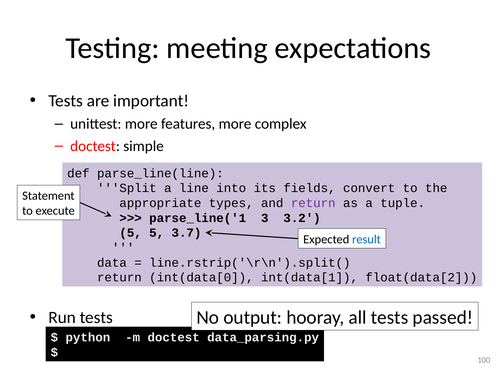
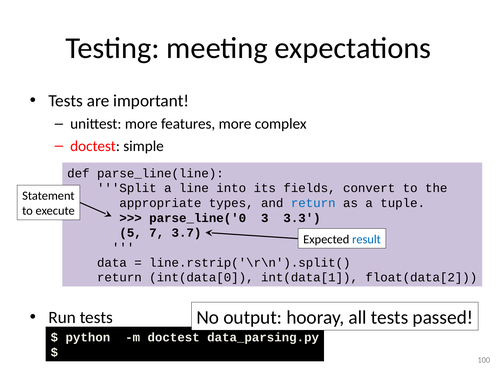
return colour: purple -> blue (313, 203)
parse_line('1: parse_line('1 -> parse_line('0 (198, 218)
3.2: 3.2 -> 3.3 (302, 218)
5 5: 5 -> 7 (157, 233)
